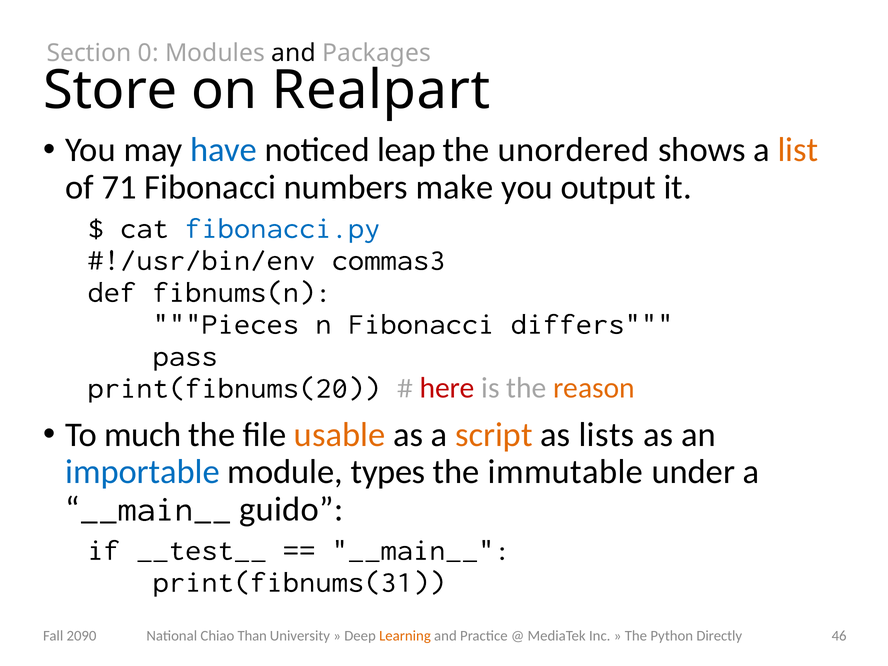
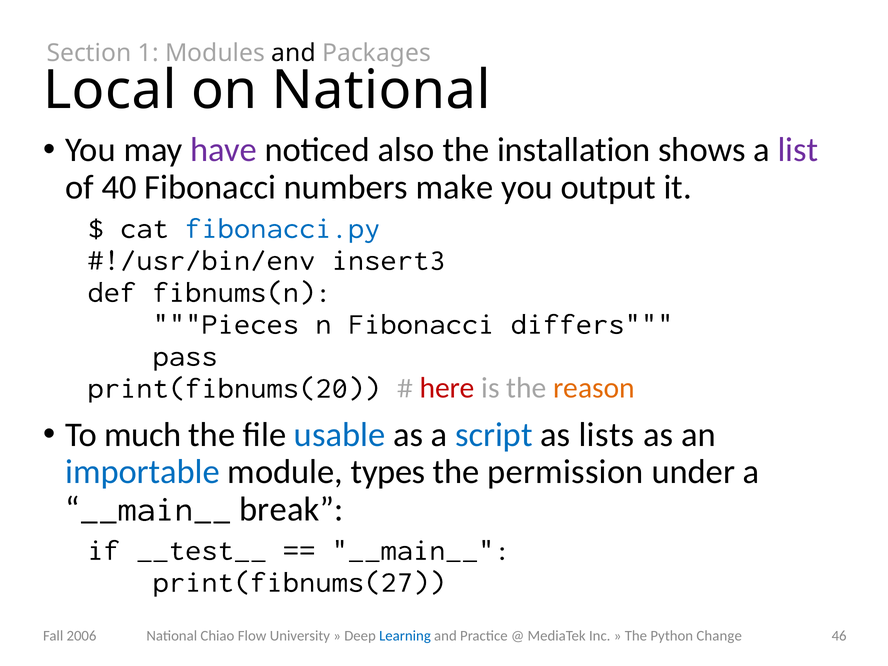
0: 0 -> 1 (148, 53)
Store: Store -> Local (110, 90)
on Realpart: Realpart -> National (381, 90)
have colour: blue -> purple (224, 150)
leap: leap -> also (406, 150)
unordered: unordered -> installation (574, 150)
list colour: orange -> purple (798, 150)
71: 71 -> 40 (119, 187)
commas3: commas3 -> insert3 (389, 260)
usable colour: orange -> blue (340, 435)
script colour: orange -> blue (494, 435)
immutable: immutable -> permission (566, 472)
guido: guido -> break (291, 509)
print(fibnums(31: print(fibnums(31 -> print(fibnums(27 (299, 582)
Than: Than -> Flow (252, 636)
Learning colour: orange -> blue (405, 636)
Directly: Directly -> Change (719, 636)
2090: 2090 -> 2006 (81, 636)
